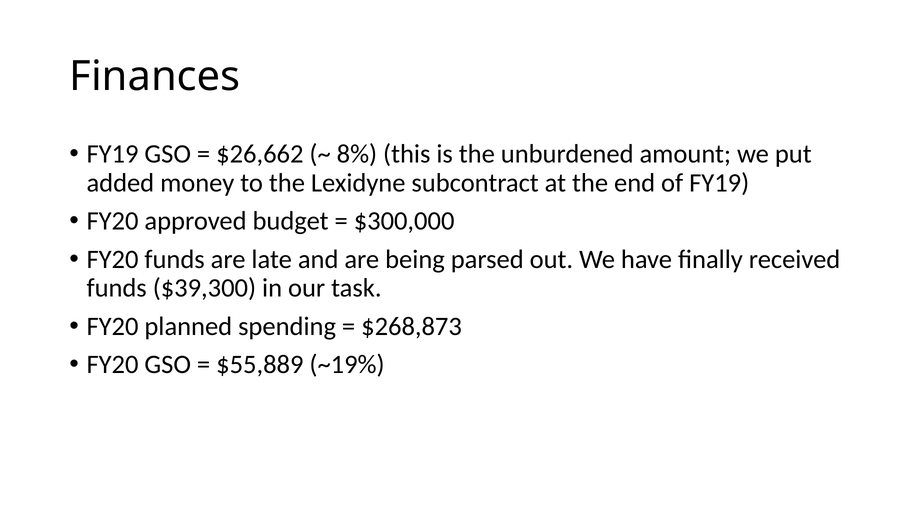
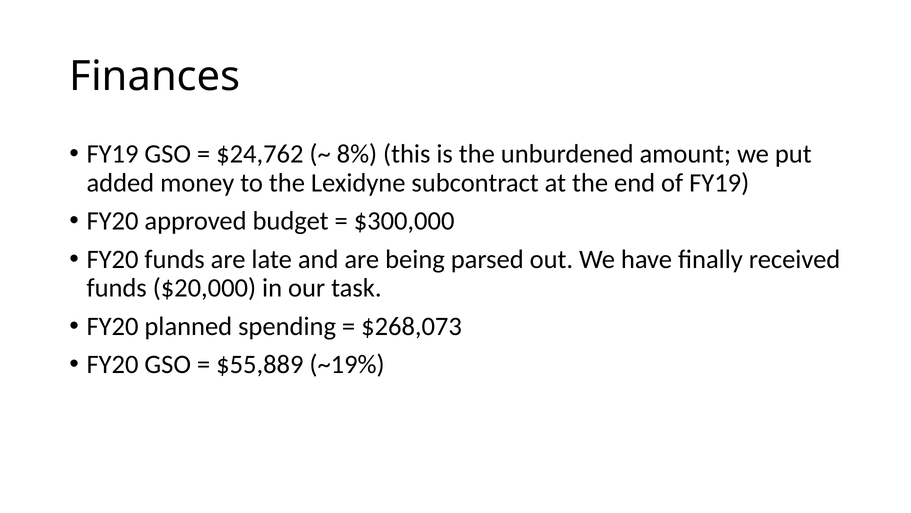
$26,662: $26,662 -> $24,762 (260, 154)
$39,300: $39,300 -> $20,000 (204, 288)
$268,873: $268,873 -> $268,073 (412, 326)
